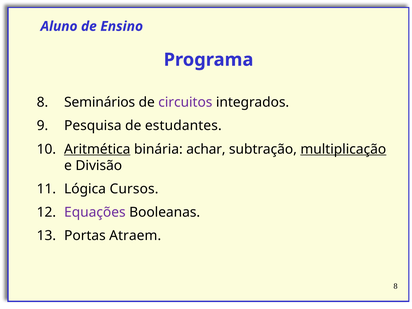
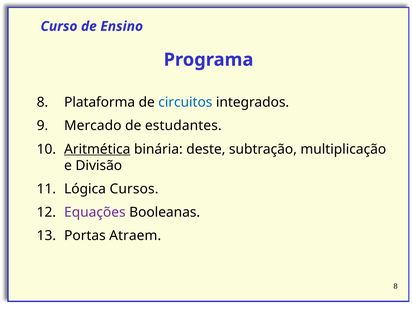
Aluno: Aluno -> Curso (59, 26)
Seminários: Seminários -> Plataforma (100, 102)
circuitos colour: purple -> blue (185, 102)
Pesquisa: Pesquisa -> Mercado (93, 126)
achar: achar -> deste (206, 149)
multiplicação underline: present -> none (343, 149)
